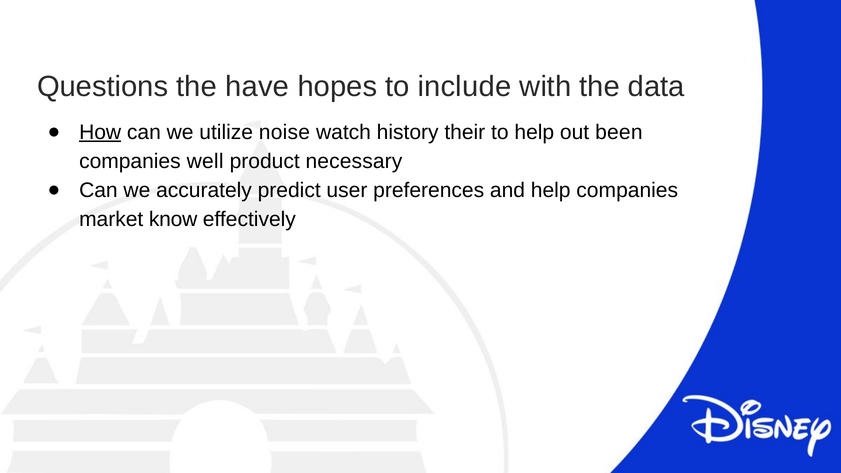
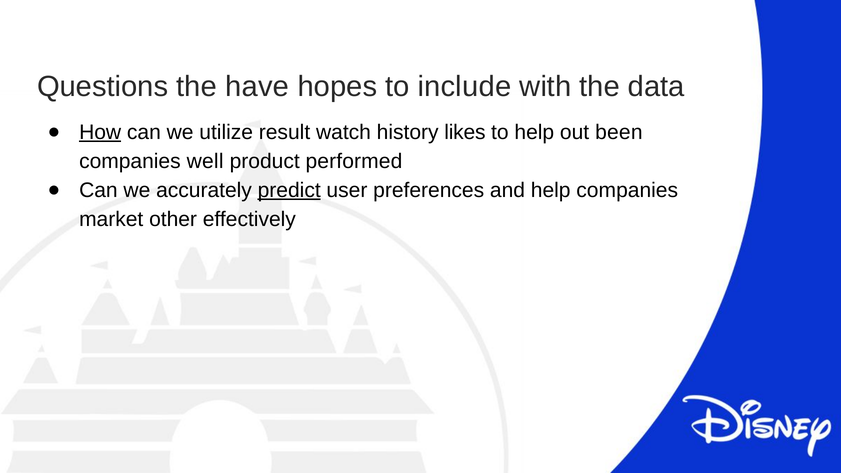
noise: noise -> result (285, 132)
their: their -> likes (465, 132)
necessary: necessary -> performed (354, 161)
predict underline: none -> present (289, 190)
know: know -> other (173, 219)
